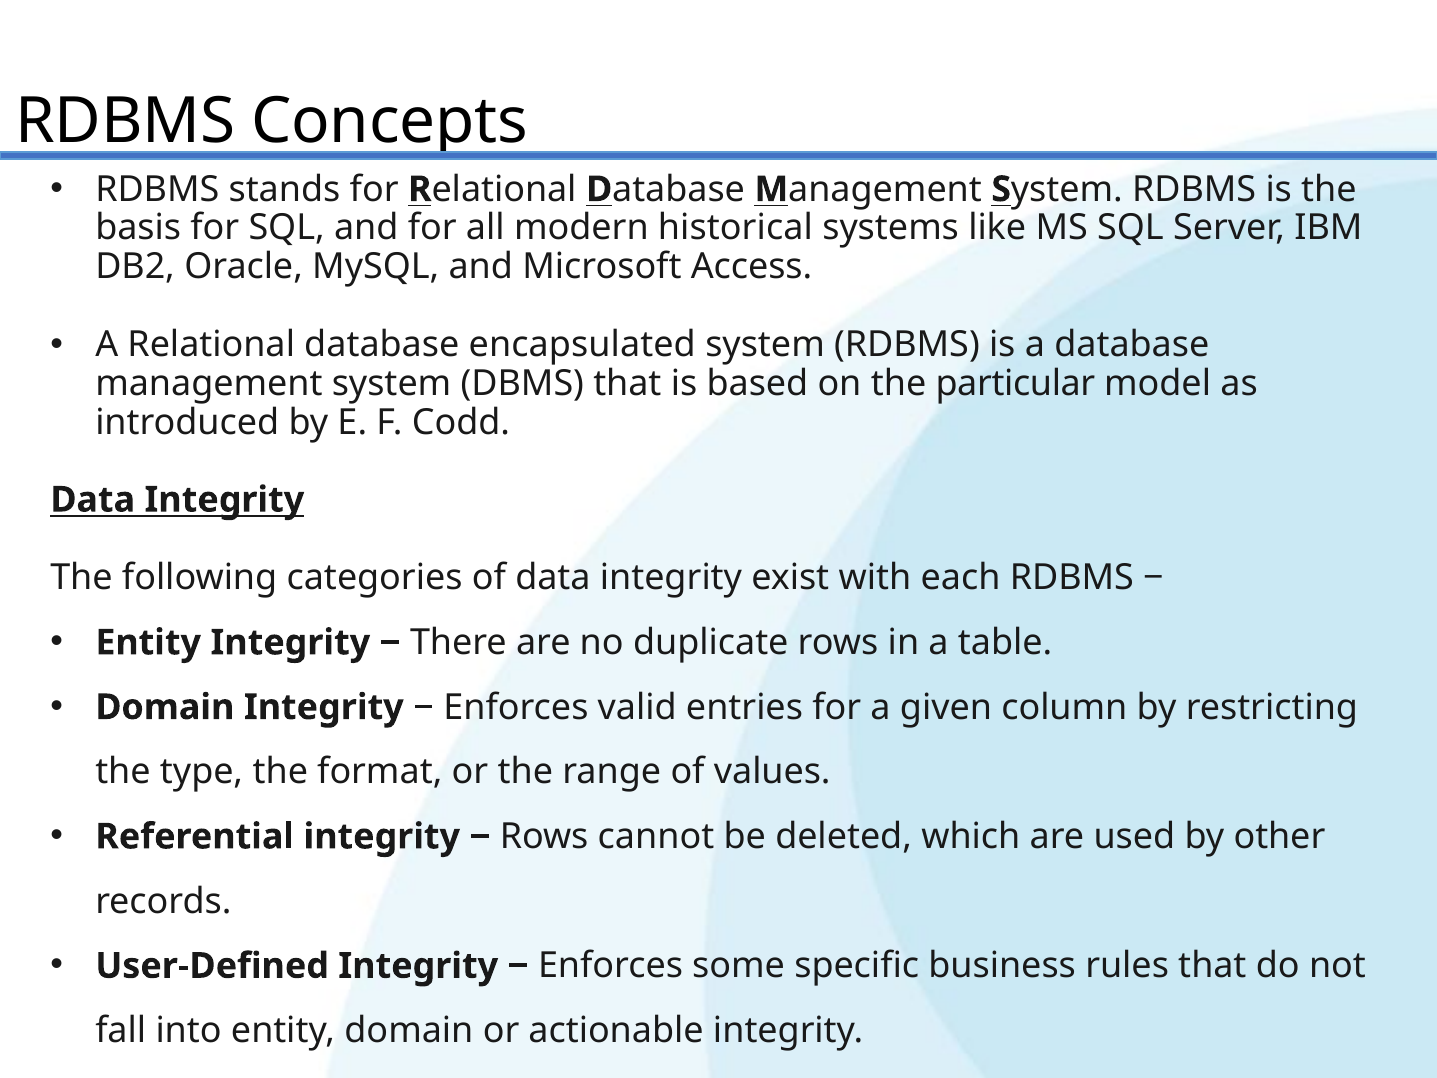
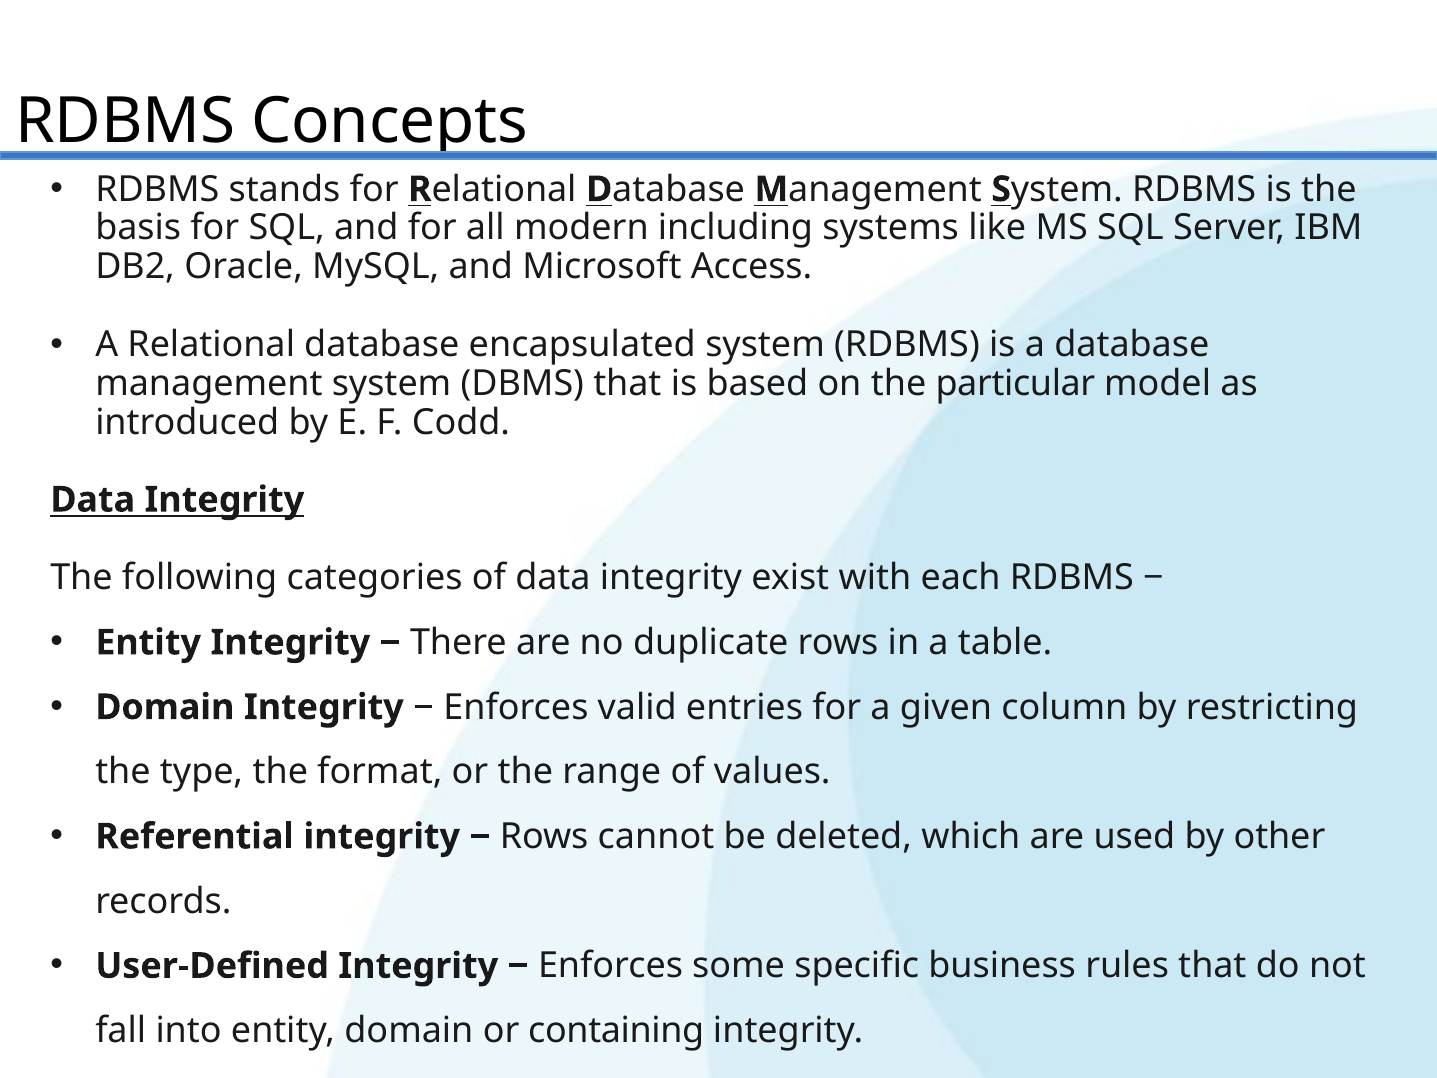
historical: historical -> including (735, 228)
actionable: actionable -> containing (616, 1030)
